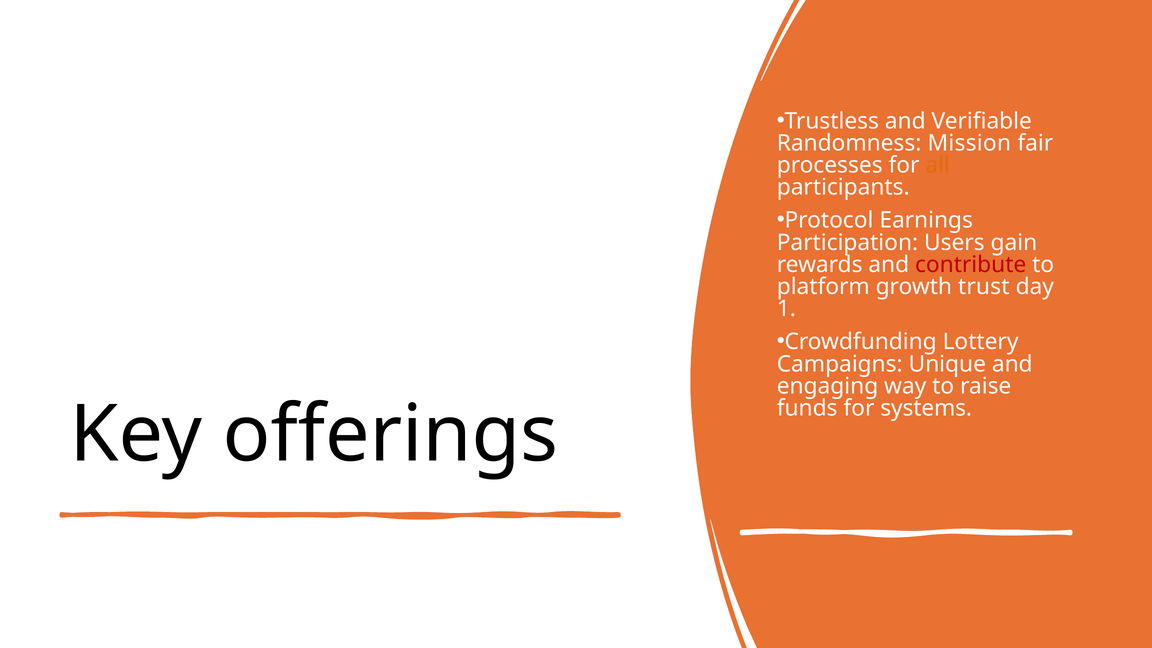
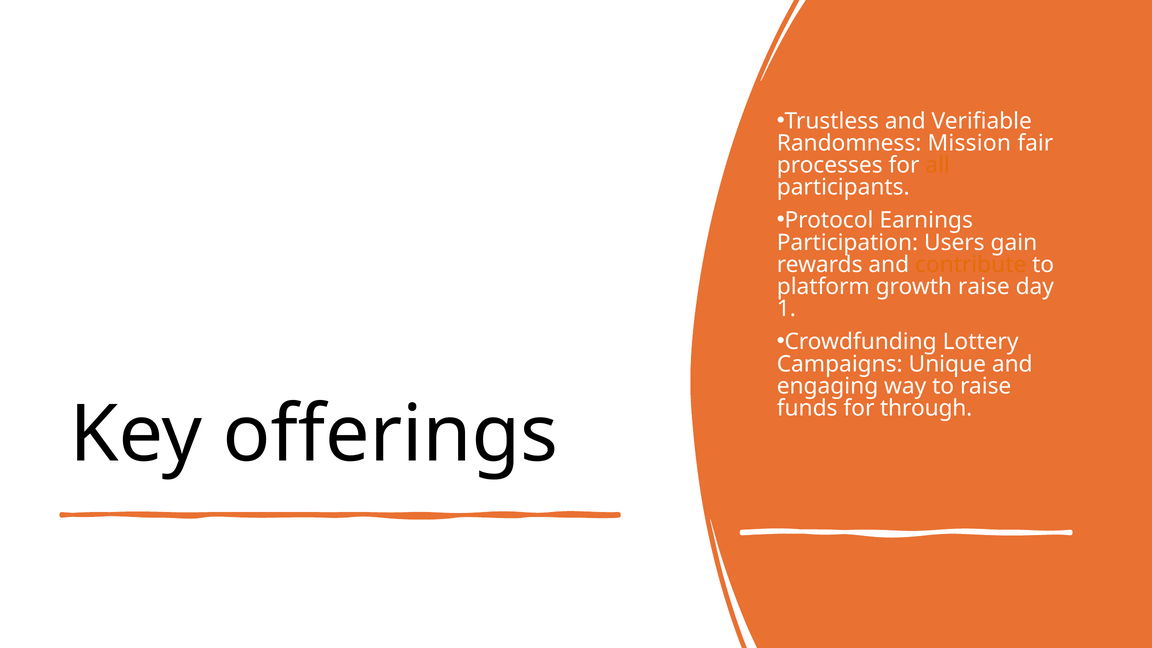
contribute colour: red -> orange (971, 265)
growth trust: trust -> raise (984, 287)
systems: systems -> through (926, 408)
